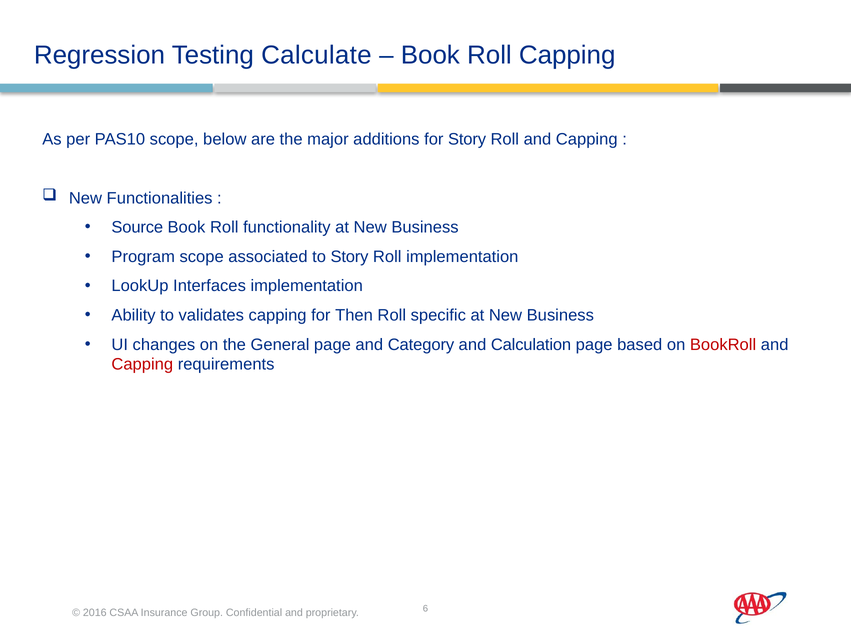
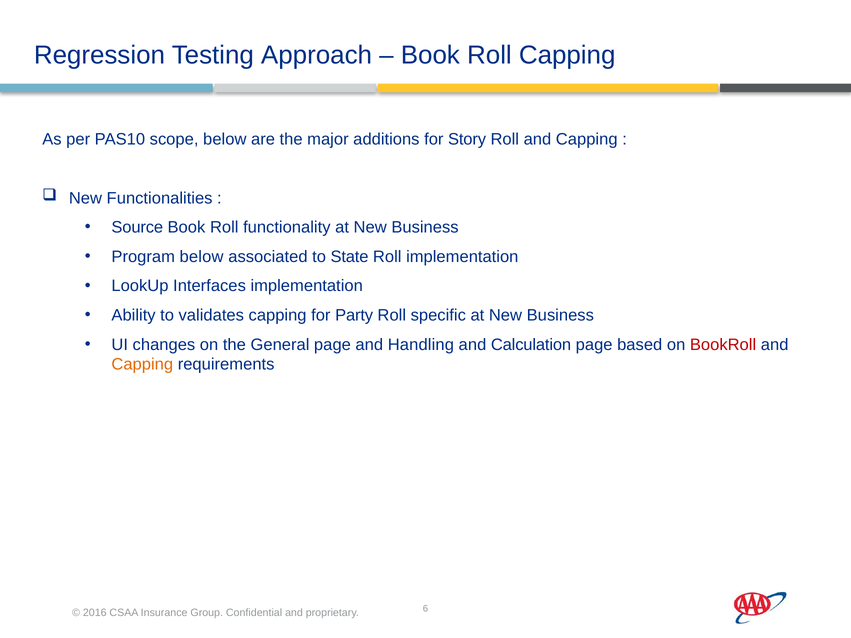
Calculate: Calculate -> Approach (317, 55)
Program scope: scope -> below (202, 257)
to Story: Story -> State (350, 257)
Then: Then -> Party (354, 315)
Category: Category -> Handling (421, 345)
Capping colour: red -> orange (142, 365)
